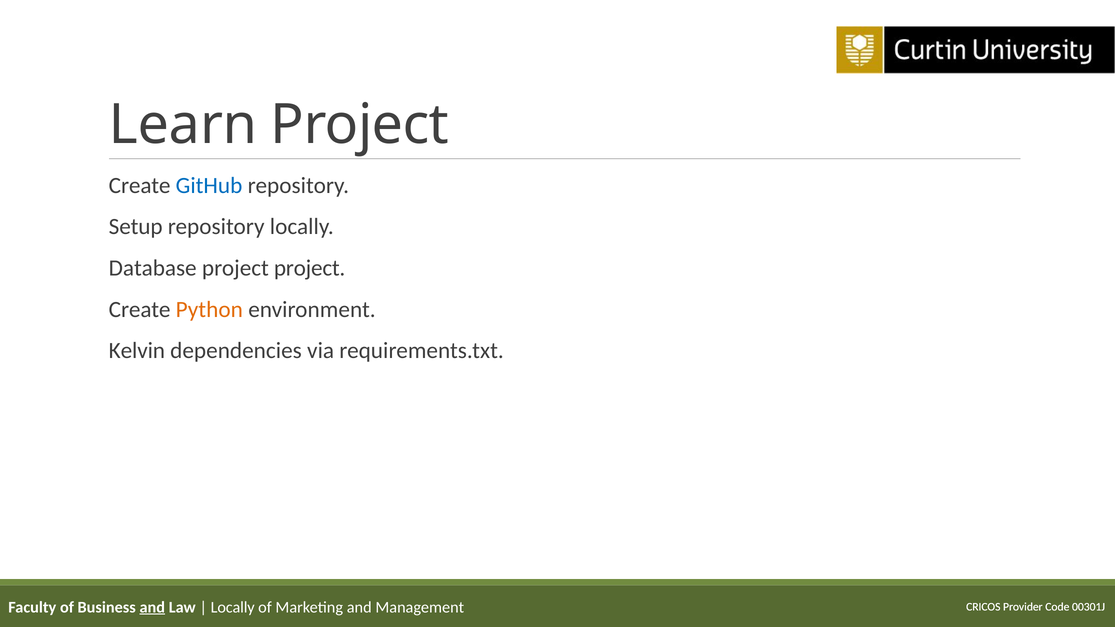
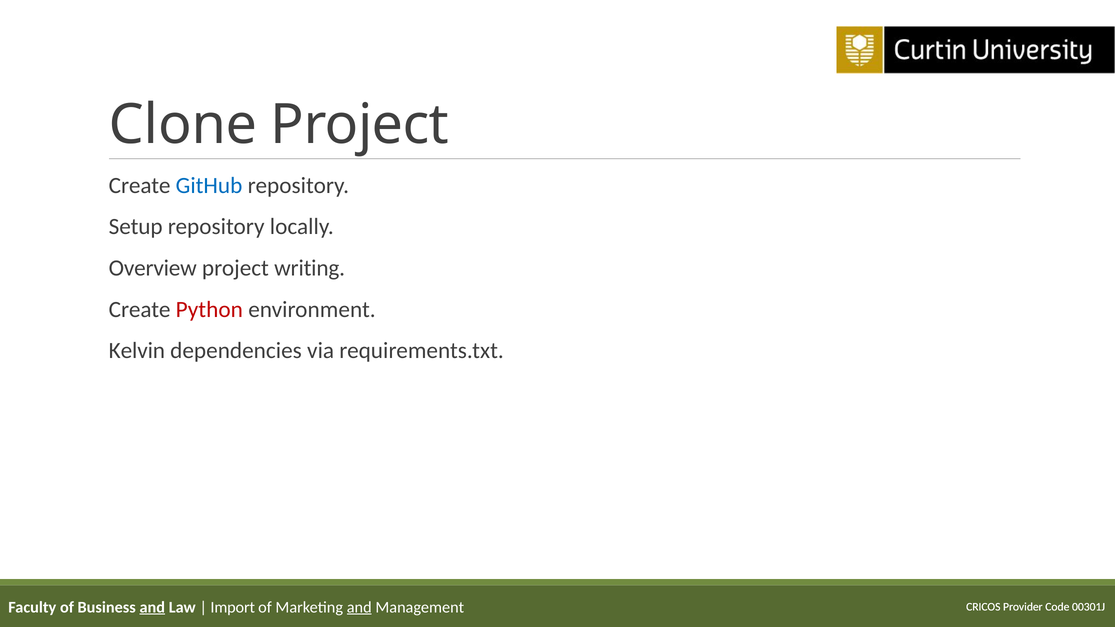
Learn: Learn -> Clone (183, 125)
Database: Database -> Overview (153, 268)
project project: project -> writing (310, 268)
Python colour: orange -> red (209, 309)
Locally: Locally -> Import (233, 607)
and underline: none -> present (359, 607)
